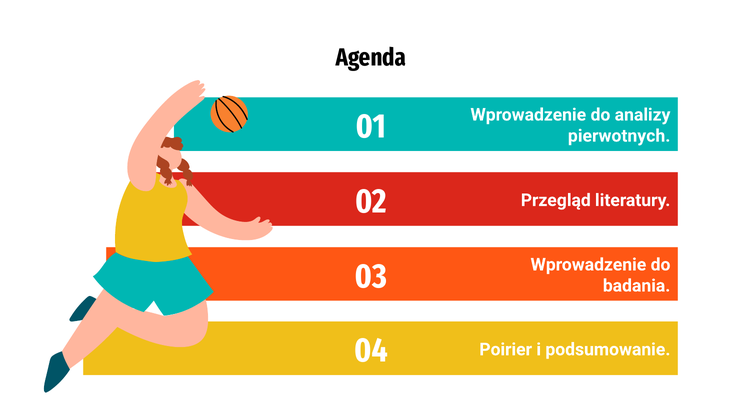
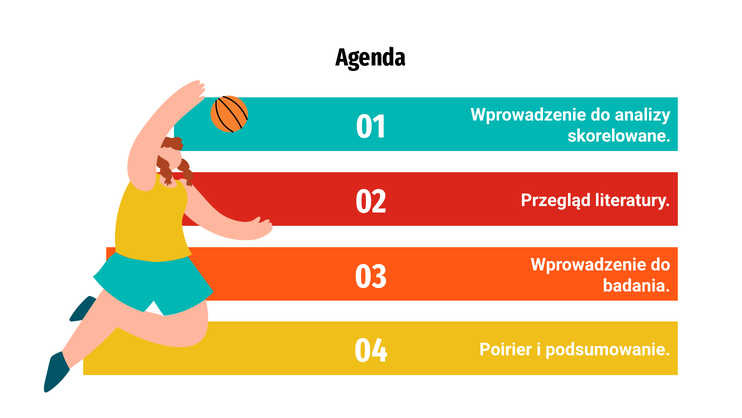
pierwotnych: pierwotnych -> skorelowane (619, 136)
